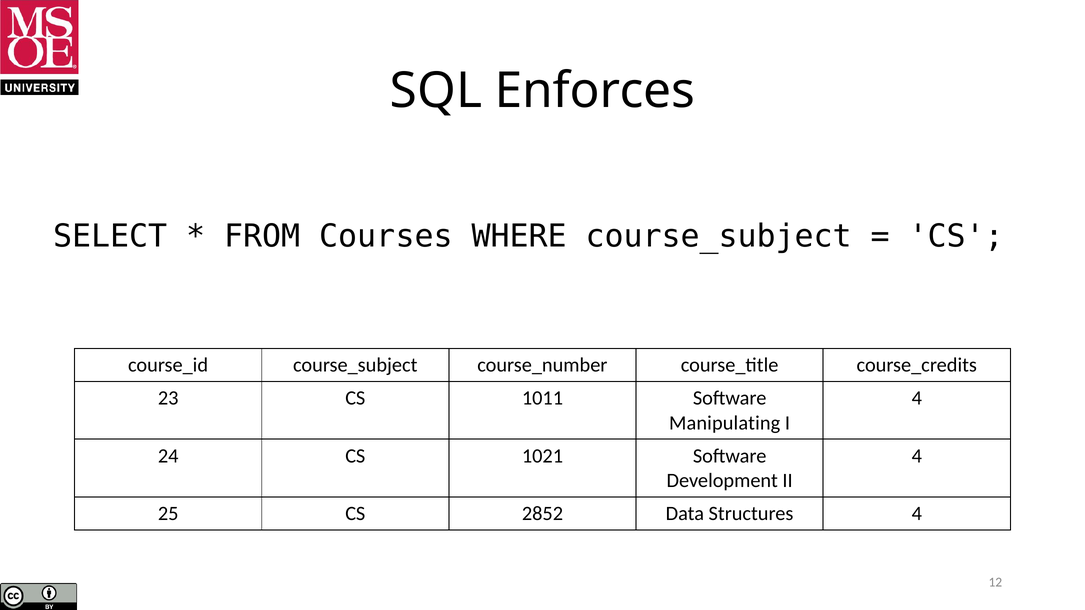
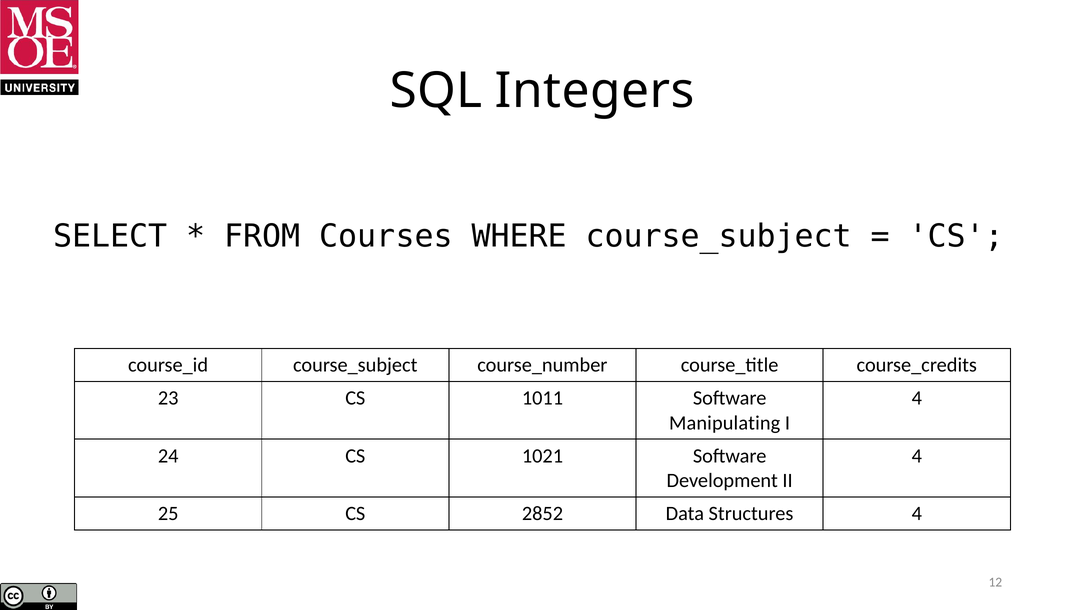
Enforces: Enforces -> Integers (595, 91)
